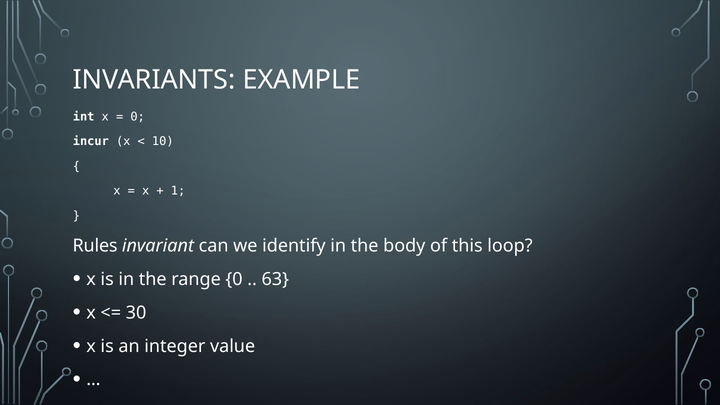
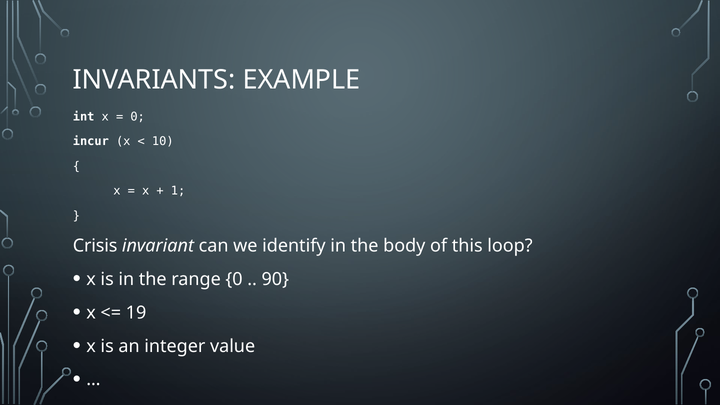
Rules: Rules -> Crisis (95, 246)
63: 63 -> 90 (275, 279)
30: 30 -> 19 (136, 313)
